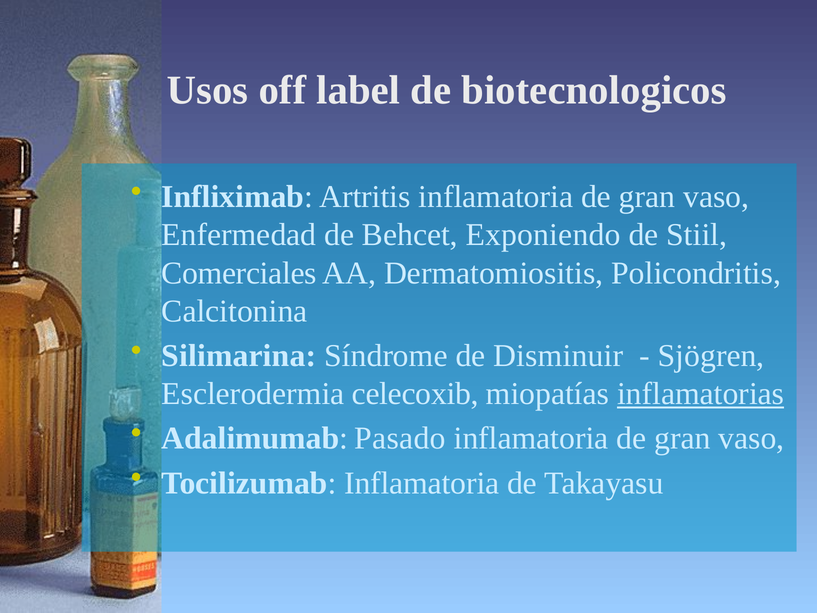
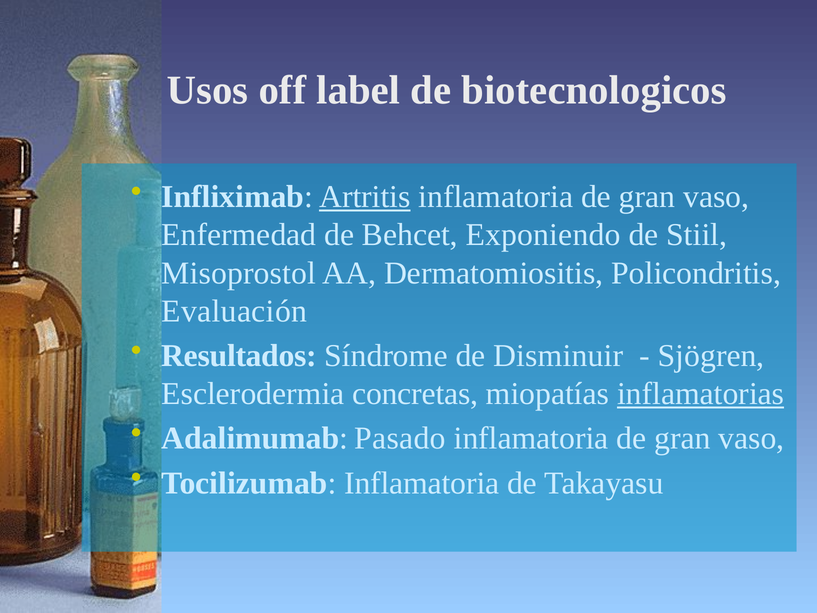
Artritis underline: none -> present (365, 197)
Comerciales: Comerciales -> Misoprostol (239, 273)
Calcitonina: Calcitonina -> Evaluación (234, 311)
Silimarina: Silimarina -> Resultados (239, 356)
celecoxib: celecoxib -> concretas (415, 394)
